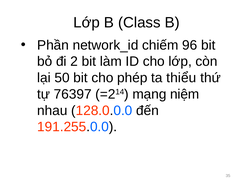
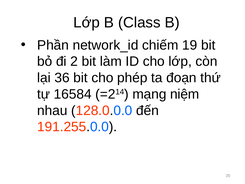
96: 96 -> 19 (190, 45)
50: 50 -> 36 (62, 78)
thiểu: thiểu -> đoạn (181, 78)
76397: 76397 -> 16584 (73, 94)
